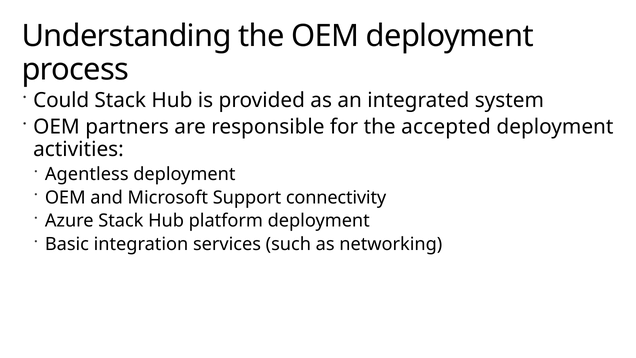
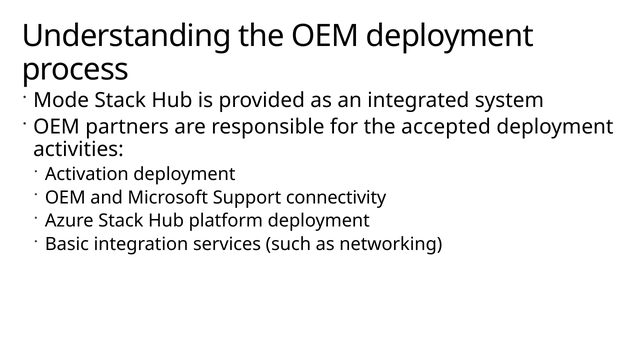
Could: Could -> Mode (61, 100)
Agentless: Agentless -> Activation (87, 174)
